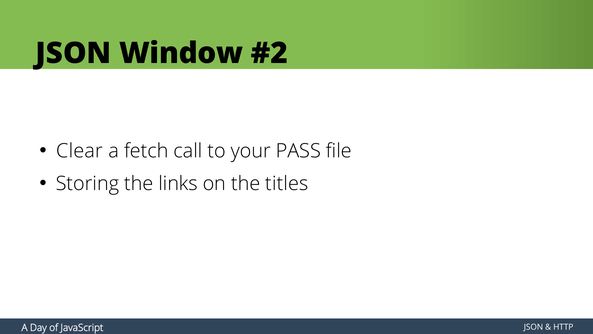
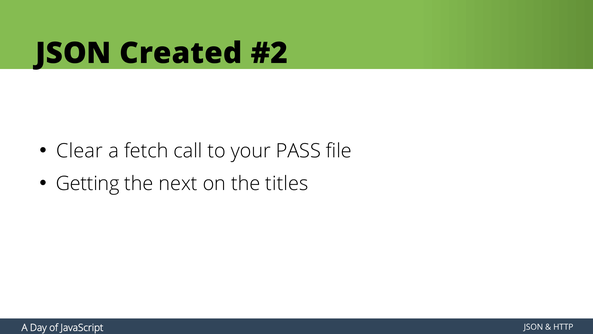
Window: Window -> Created (181, 53)
Storing: Storing -> Getting (88, 184)
links: links -> next (178, 184)
